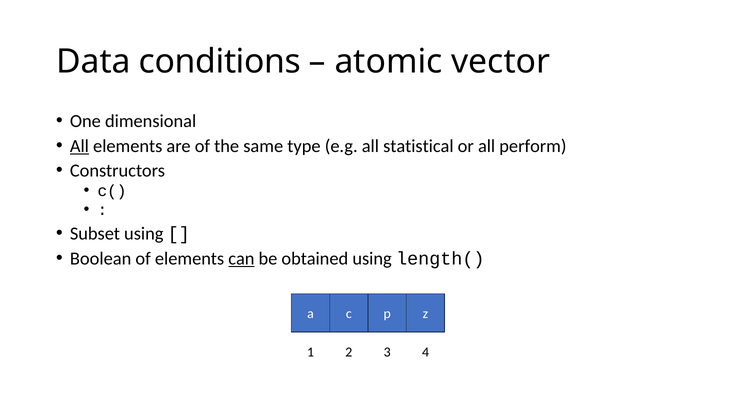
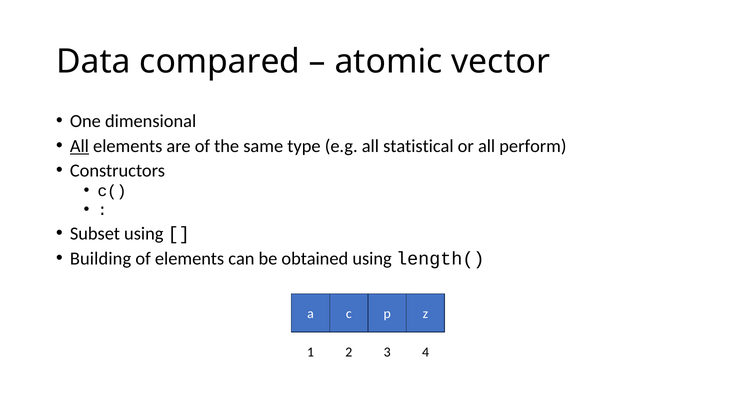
conditions: conditions -> compared (220, 62)
Boolean: Boolean -> Building (101, 258)
can underline: present -> none (241, 258)
